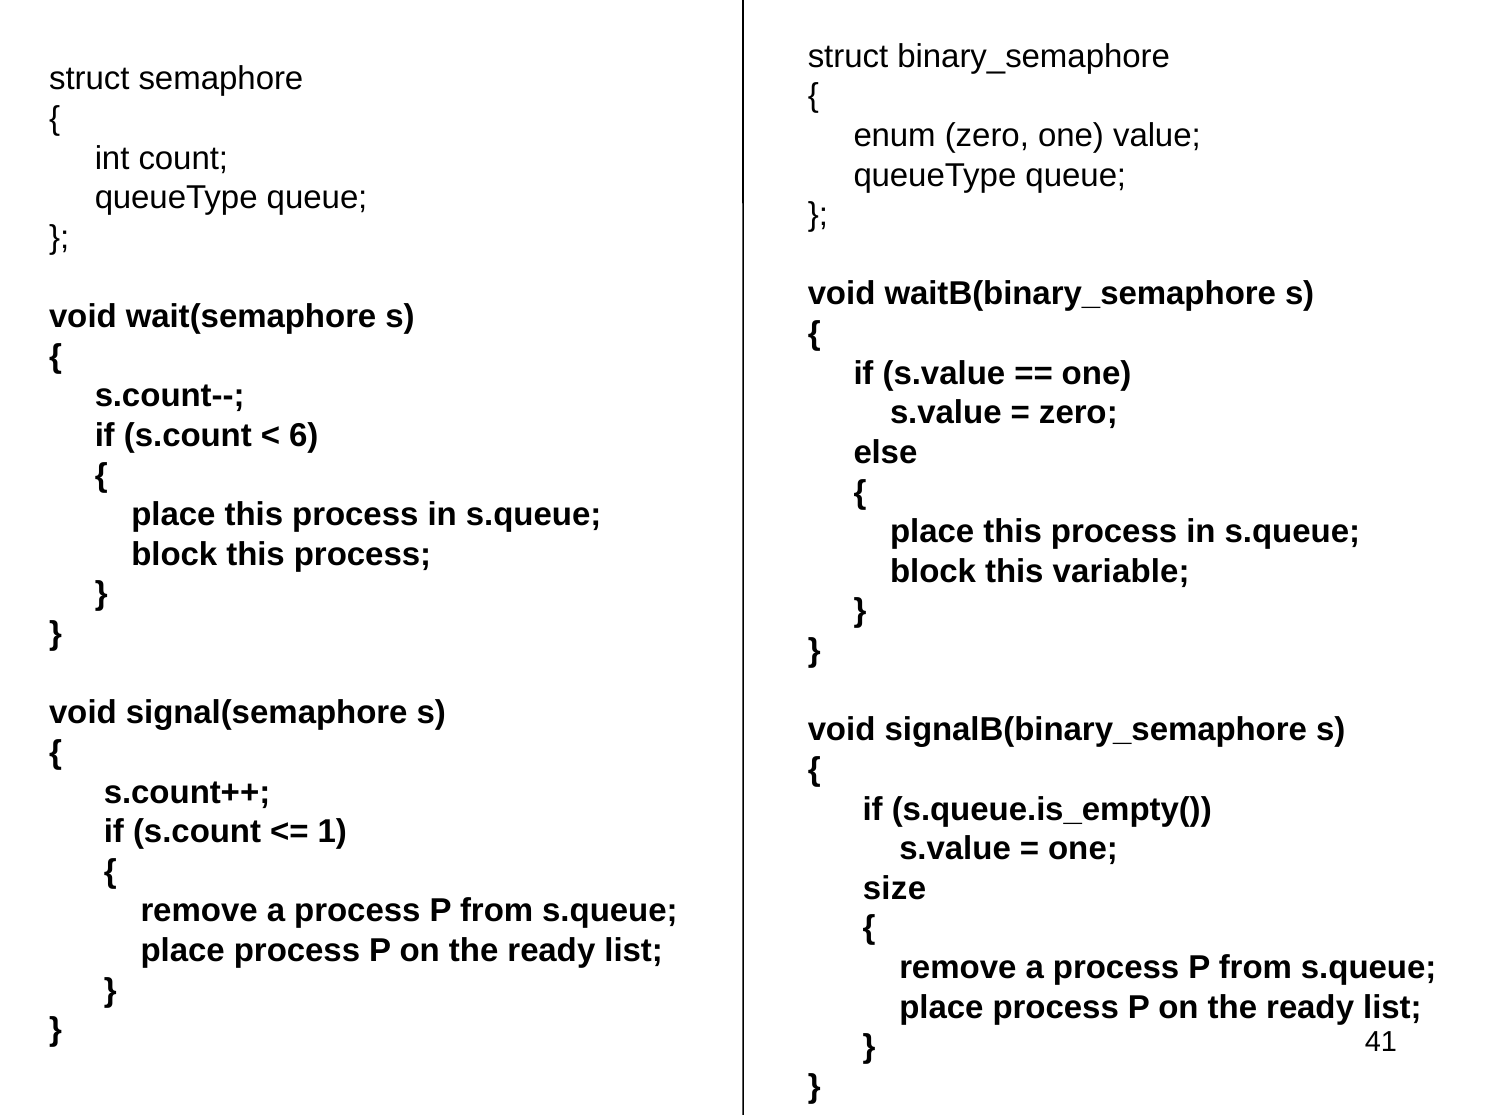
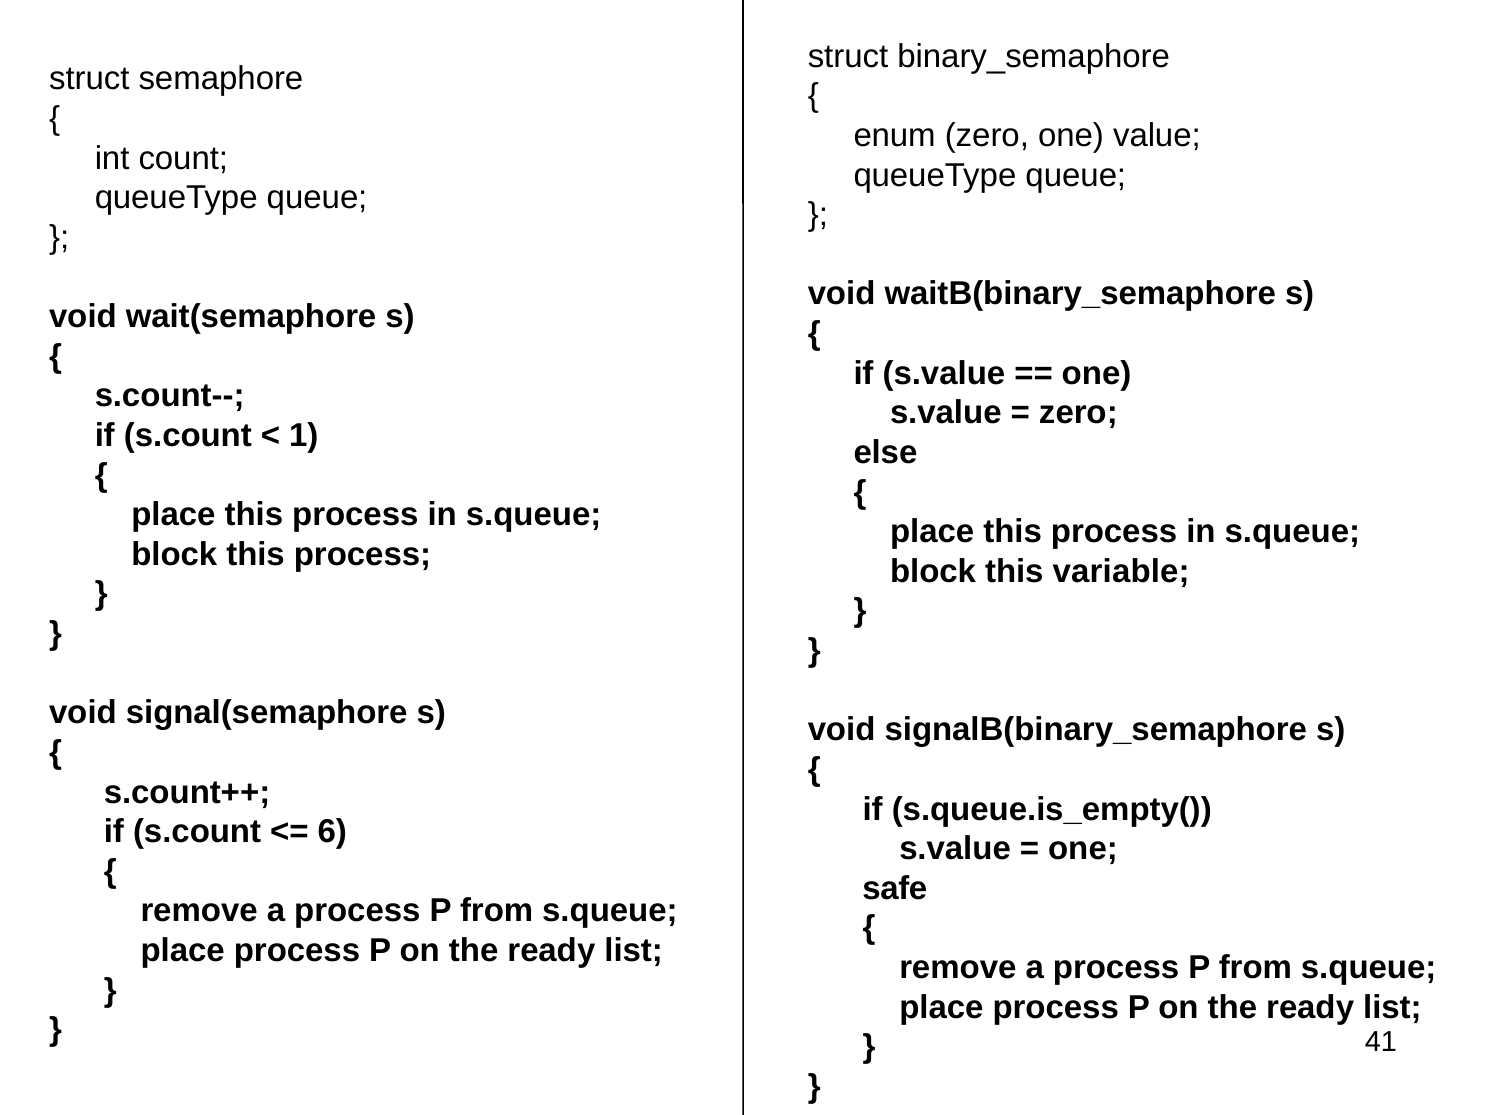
6: 6 -> 1 (304, 435)
1: 1 -> 6 (332, 831)
size: size -> safe (895, 888)
